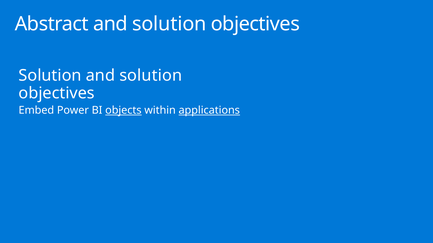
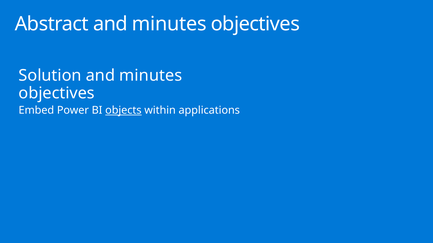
Abstract and solution: solution -> minutes (169, 24)
solution: solution -> minutes (151, 76)
applications underline: present -> none (209, 111)
